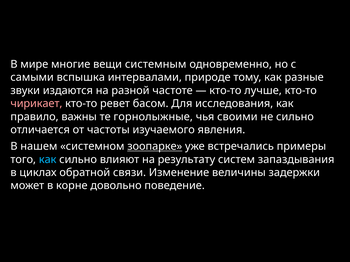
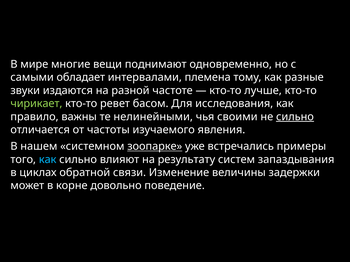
системным: системным -> поднимают (156, 64)
вспышка: вспышка -> обладает (81, 78)
природе: природе -> племена (208, 78)
чирикает colour: pink -> light green (36, 104)
горнолыжные: горнолыжные -> нелинейными (153, 117)
сильно underline: none -> present (295, 117)
